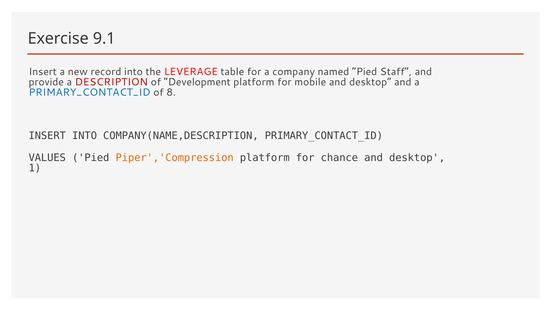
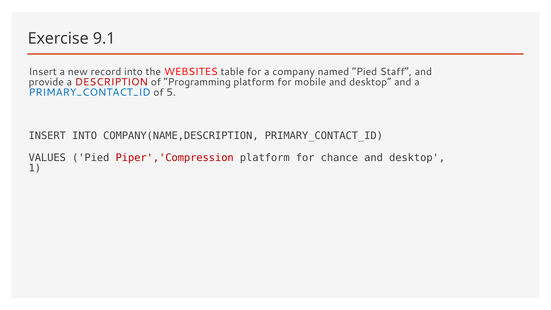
LEVERAGE: LEVERAGE -> WEBSITES (191, 72)
Development: Development -> Programming (197, 82)
8: 8 -> 5 (171, 92)
Piper','Compression colour: orange -> red (175, 158)
